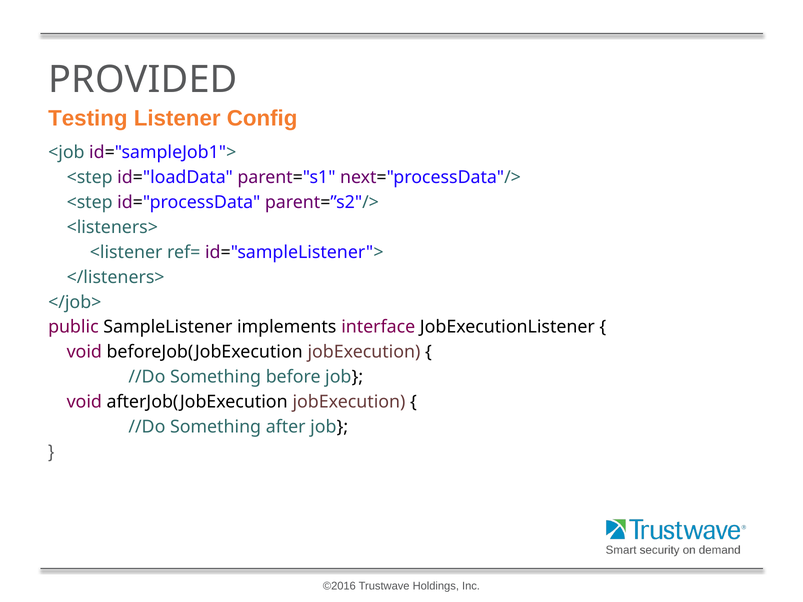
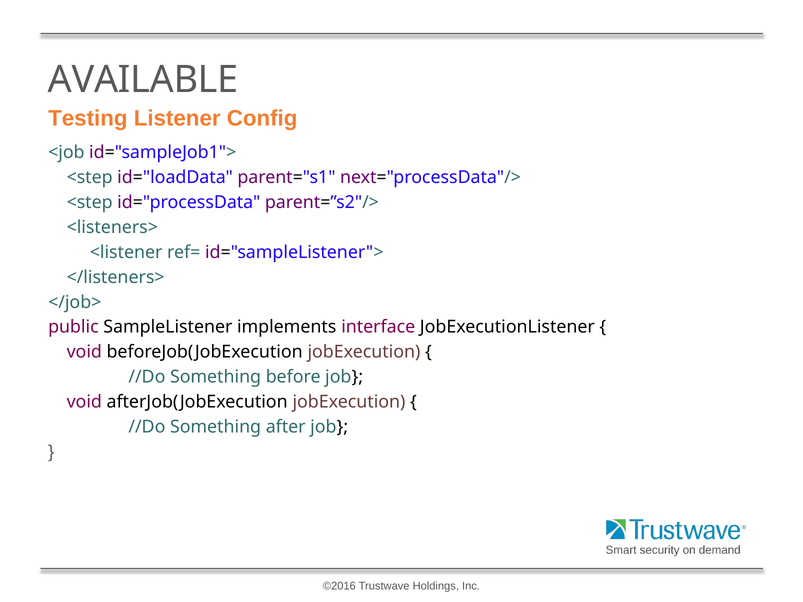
PROVIDED: PROVIDED -> AVAILABLE (143, 80)
